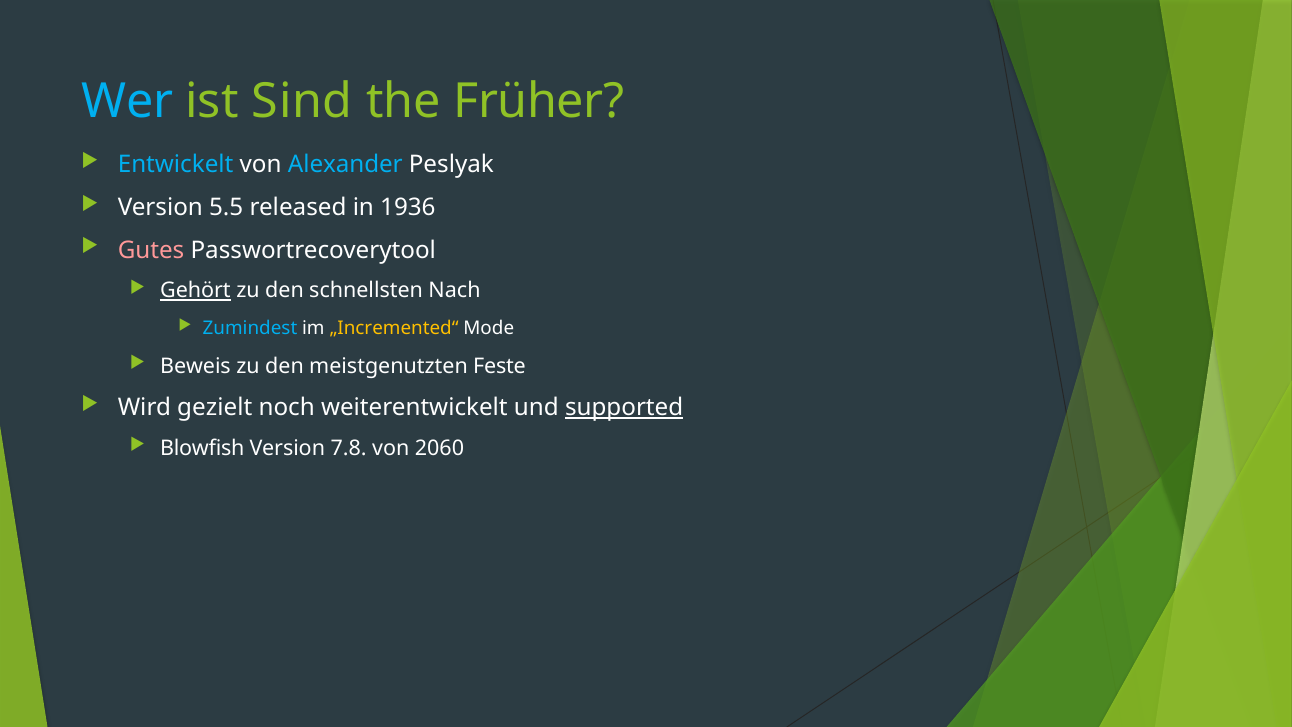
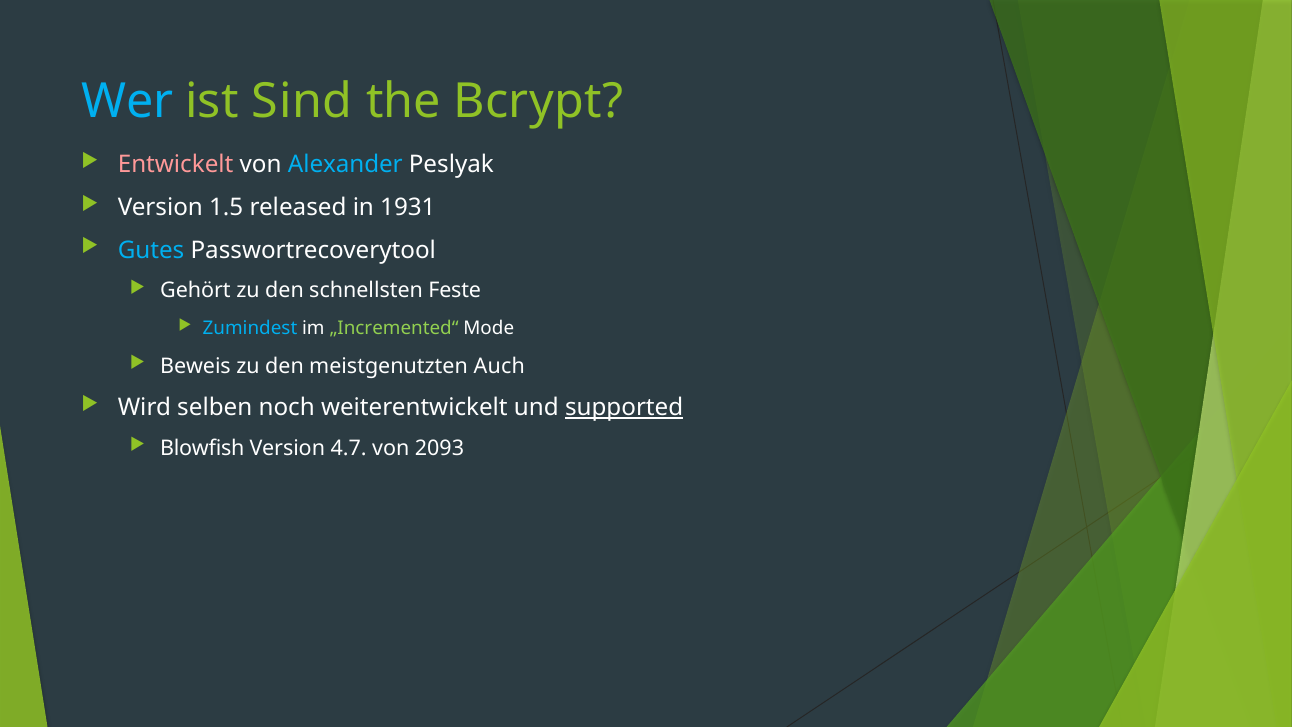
Früher: Früher -> Bcrypt (538, 102)
Entwickelt colour: light blue -> pink (176, 165)
5.5: 5.5 -> 1.5 (226, 207)
1936: 1936 -> 1931 (408, 207)
Gutes colour: pink -> light blue (151, 250)
Gehört underline: present -> none (195, 291)
Nach: Nach -> Feste (455, 291)
„Incremented“ colour: yellow -> light green (394, 328)
Feste: Feste -> Auch (499, 366)
gezielt: gezielt -> selben (215, 407)
7.8: 7.8 -> 4.7 (349, 448)
2060: 2060 -> 2093 (439, 448)
